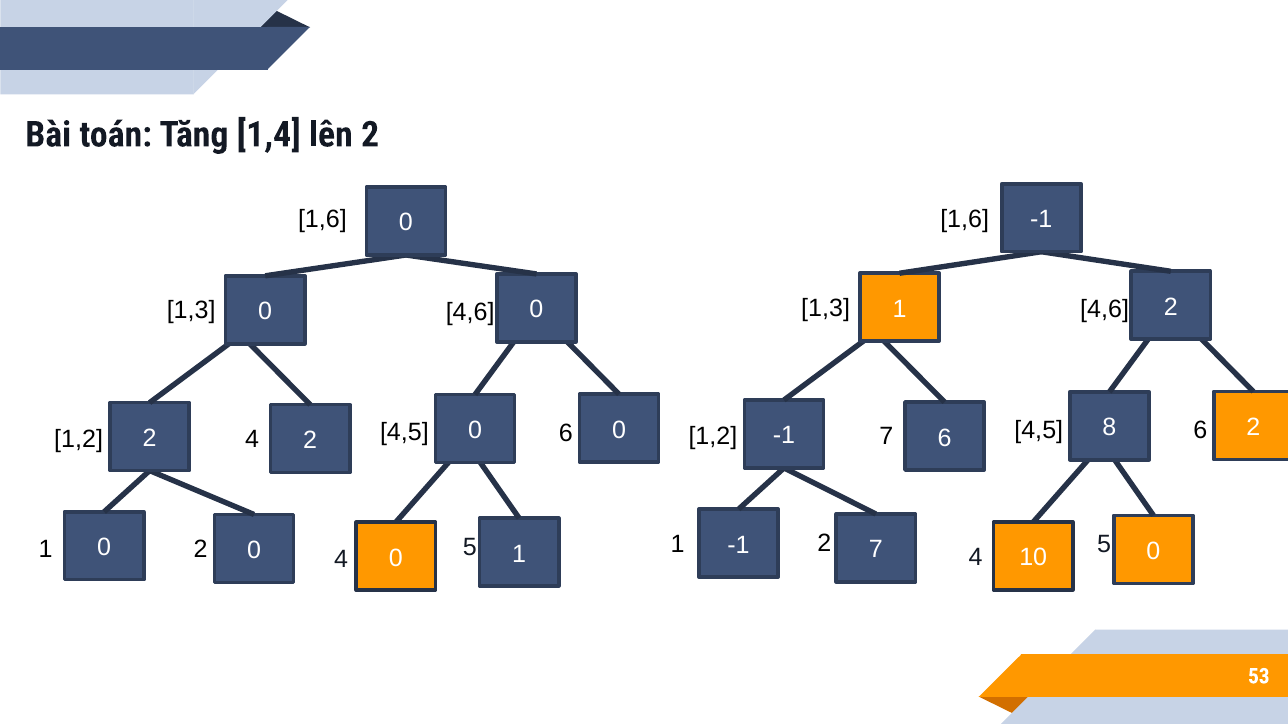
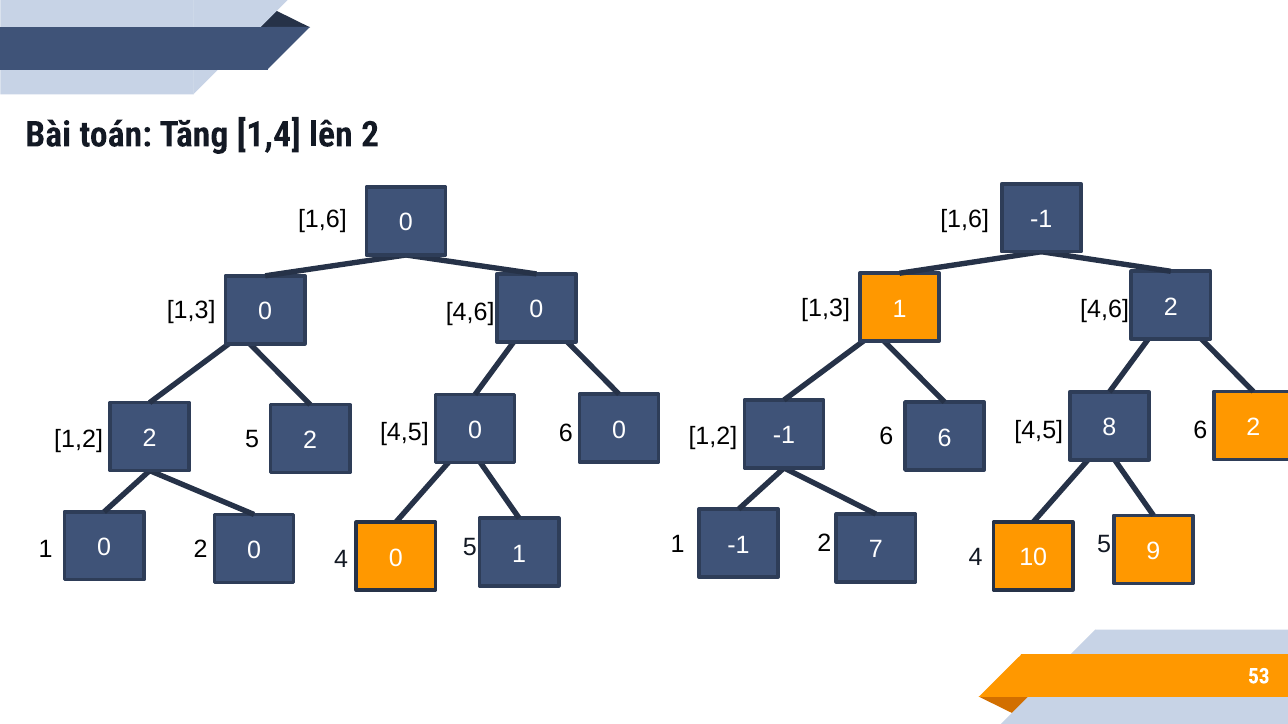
1,2 7: 7 -> 6 (886, 437)
1,2 4: 4 -> 5 (252, 439)
10 0: 0 -> 9 (1153, 552)
